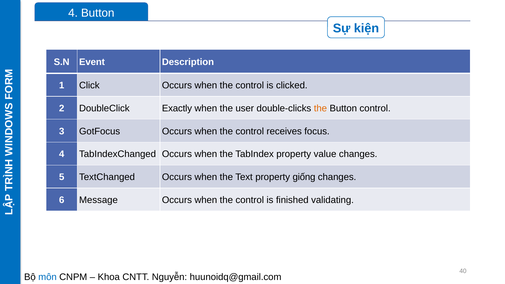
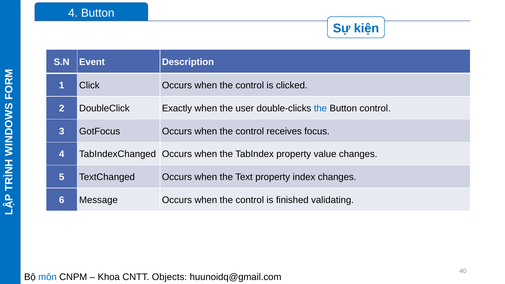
the colour: orange -> blue (320, 108)
giống: giống -> index (304, 177)
Nguyễn: Nguyễn -> Objects (169, 277)
